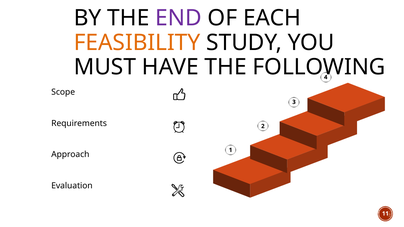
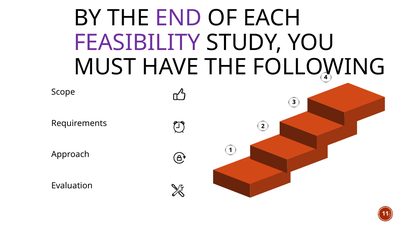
FEASIBILITY colour: orange -> purple (137, 43)
